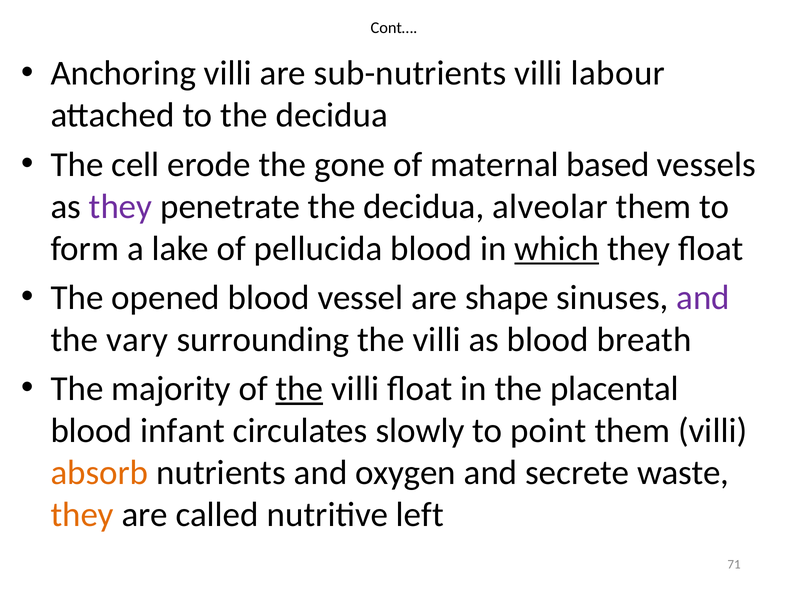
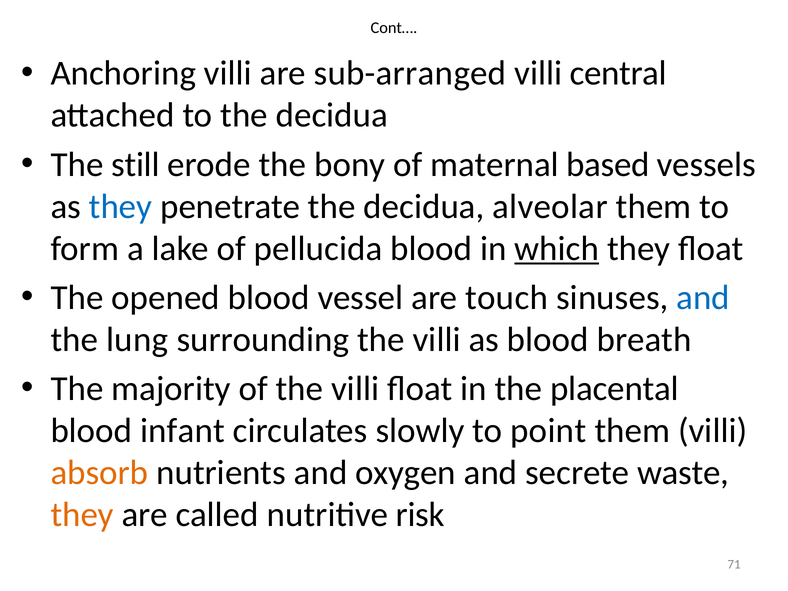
sub-nutrients: sub-nutrients -> sub-arranged (410, 73)
labour: labour -> central (618, 73)
cell: cell -> still (135, 164)
gone: gone -> bony (350, 164)
they colour: purple -> blue (121, 207)
shape: shape -> touch (507, 298)
and colour: purple -> blue (703, 298)
vary: vary -> lung (137, 340)
the underline: present -> none (299, 389)
left: left -> risk (420, 515)
